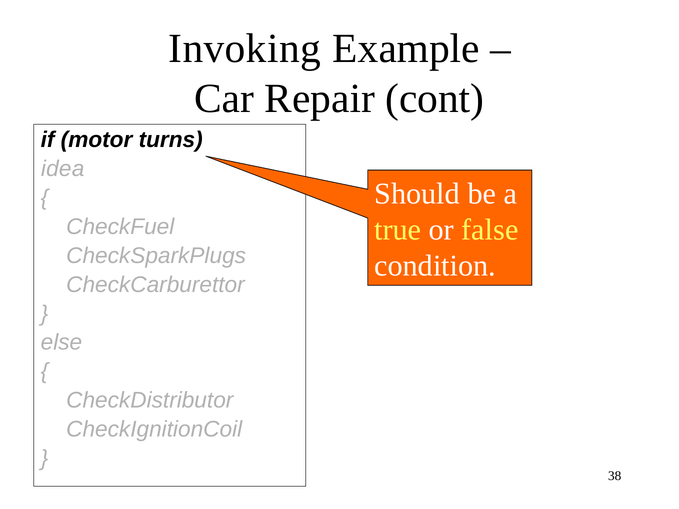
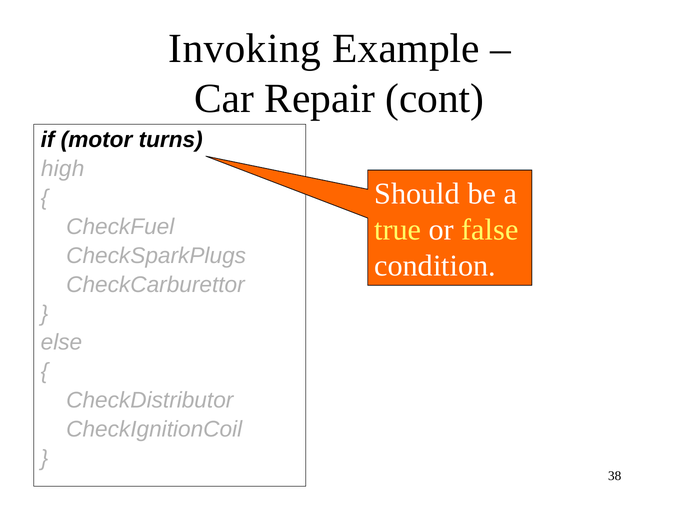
idea: idea -> high (63, 169)
